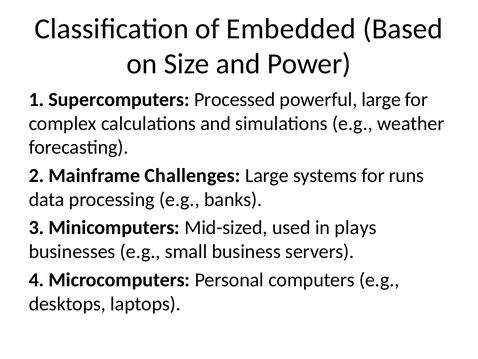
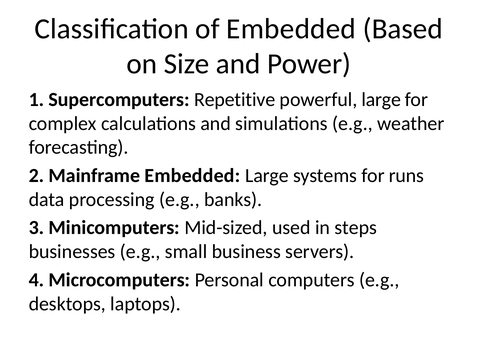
Processed: Processed -> Repetitive (235, 99)
Mainframe Challenges: Challenges -> Embedded (192, 175)
plays: plays -> steps (356, 227)
